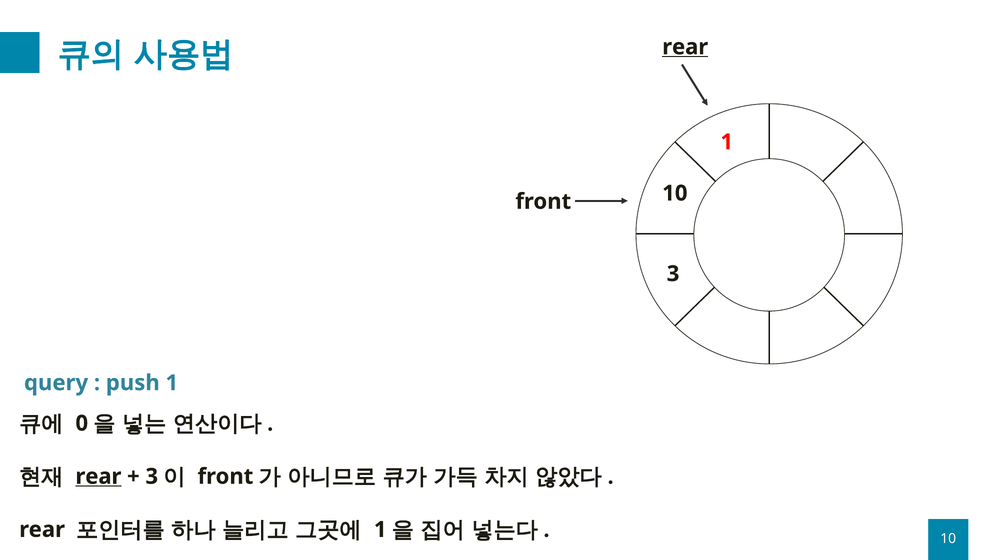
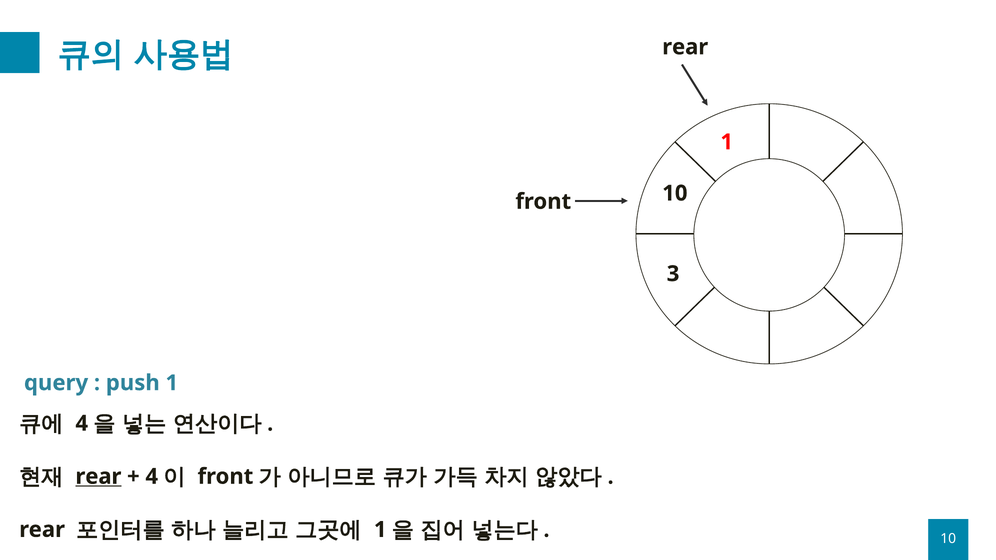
rear underline: present -> none (685, 47)
0: 0 -> 4 (82, 423)
3: 3 -> 4 (152, 477)
